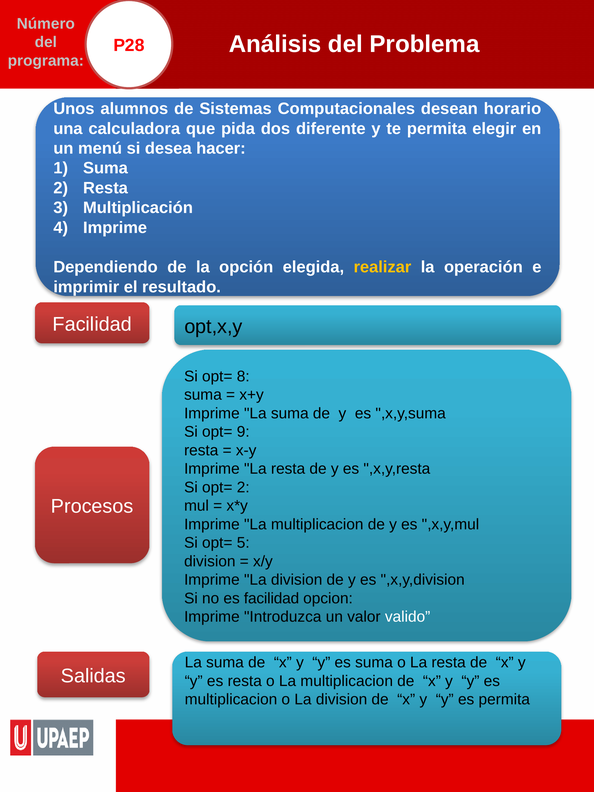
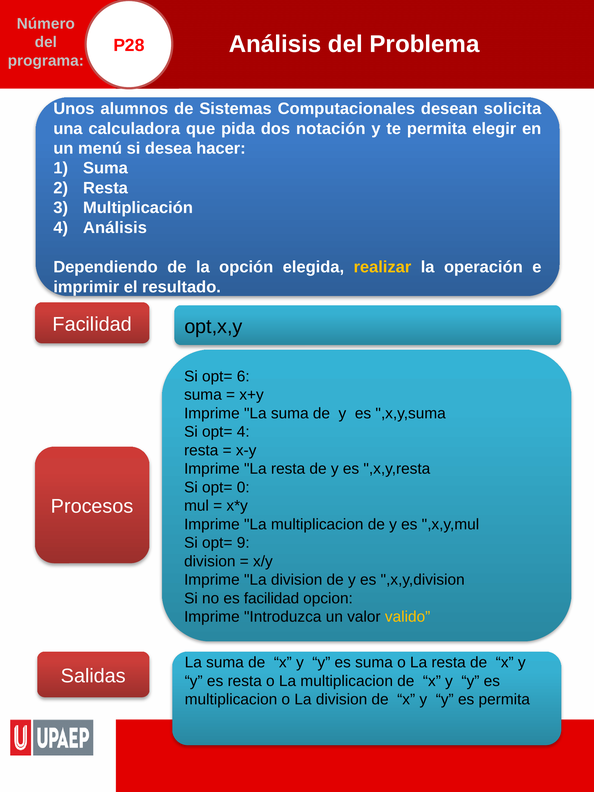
horario: horario -> solicita (512, 109)
diferente: diferente -> notación (331, 129)
4 Imprime: Imprime -> Análisis (115, 228)
8: 8 -> 6 (243, 376)
opt= 9: 9 -> 4 (243, 432)
opt= 2: 2 -> 0 (243, 487)
5: 5 -> 9 (243, 543)
valido colour: white -> yellow (408, 617)
